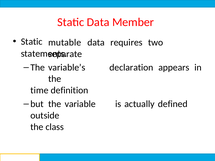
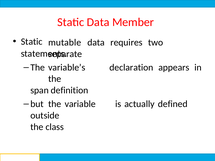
time: time -> span (40, 90)
